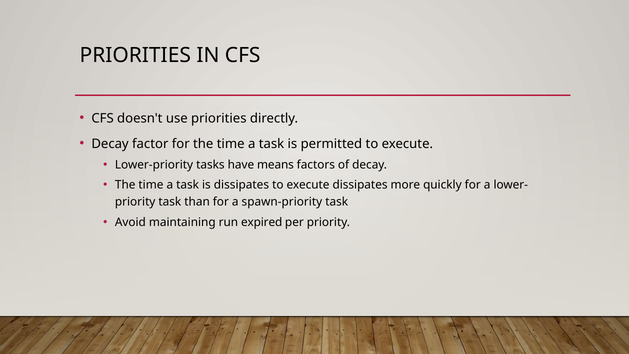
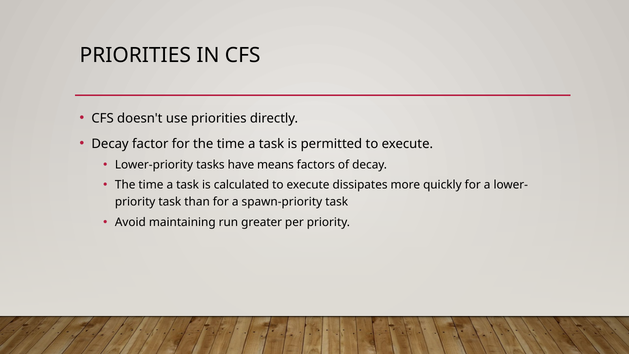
is dissipates: dissipates -> calculated (241, 185)
expired: expired -> greater (262, 222)
